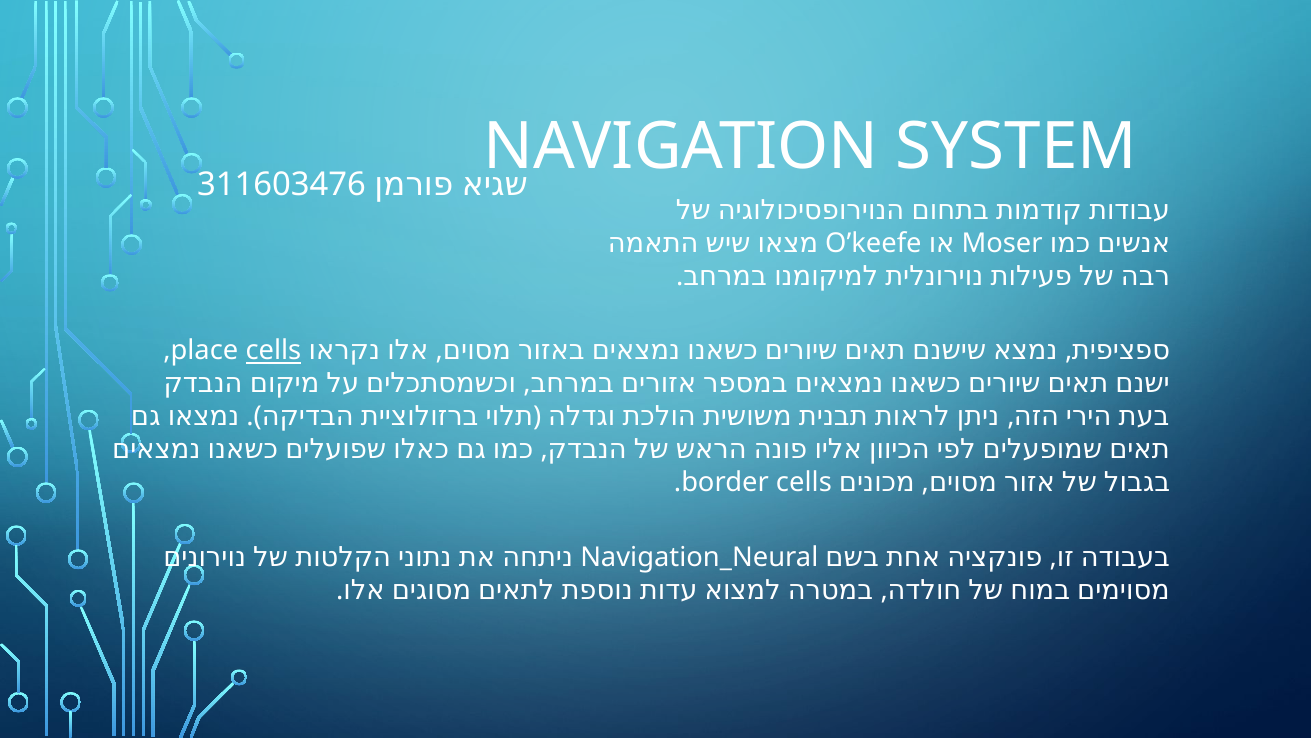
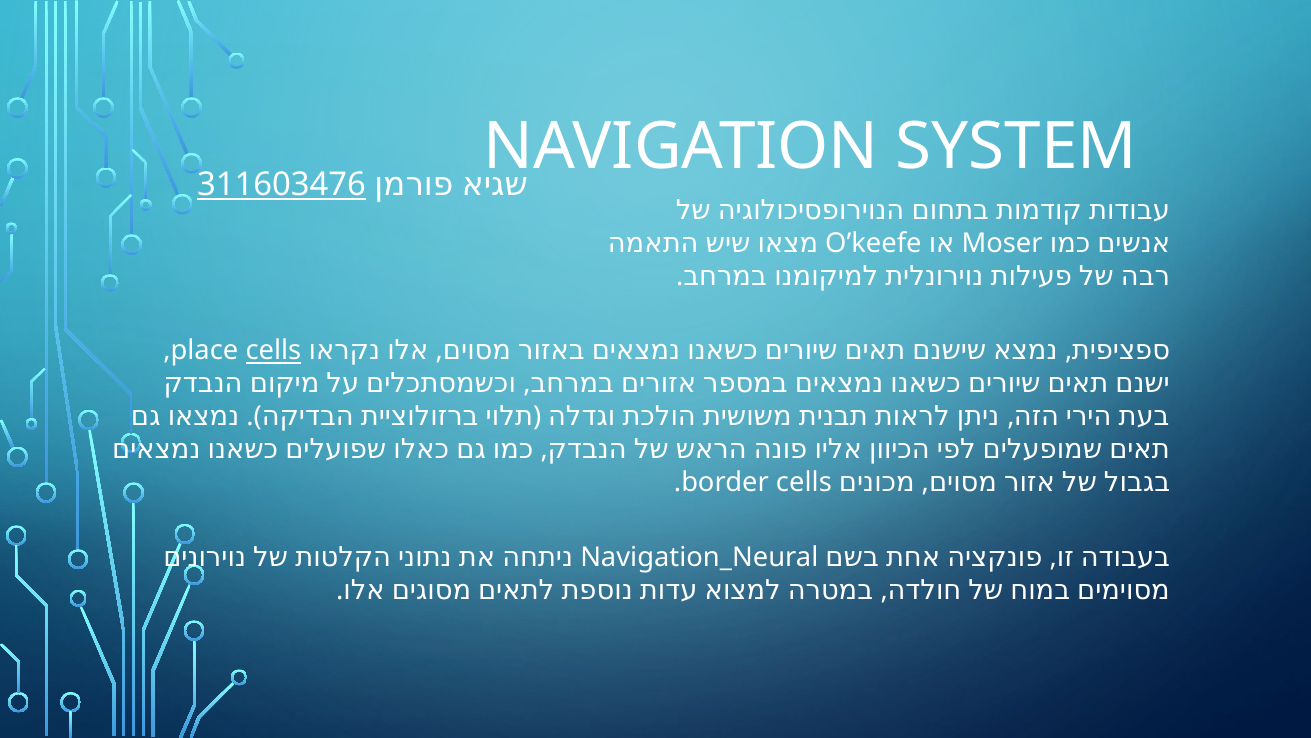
311603476 underline: none -> present (281, 185)
